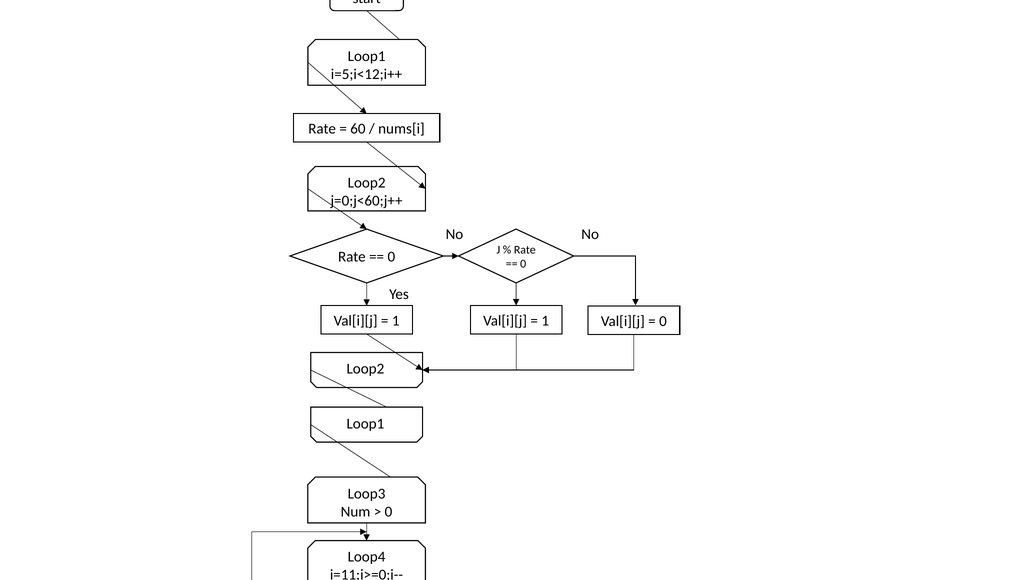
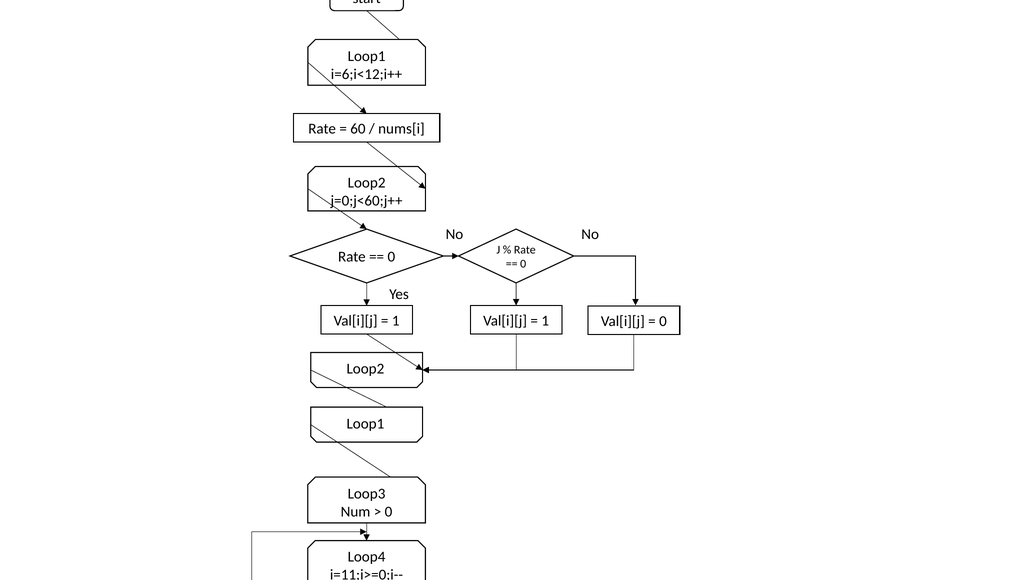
i=5;i<12;i++: i=5;i<12;i++ -> i=6;i<12;i++ (367, 74)
